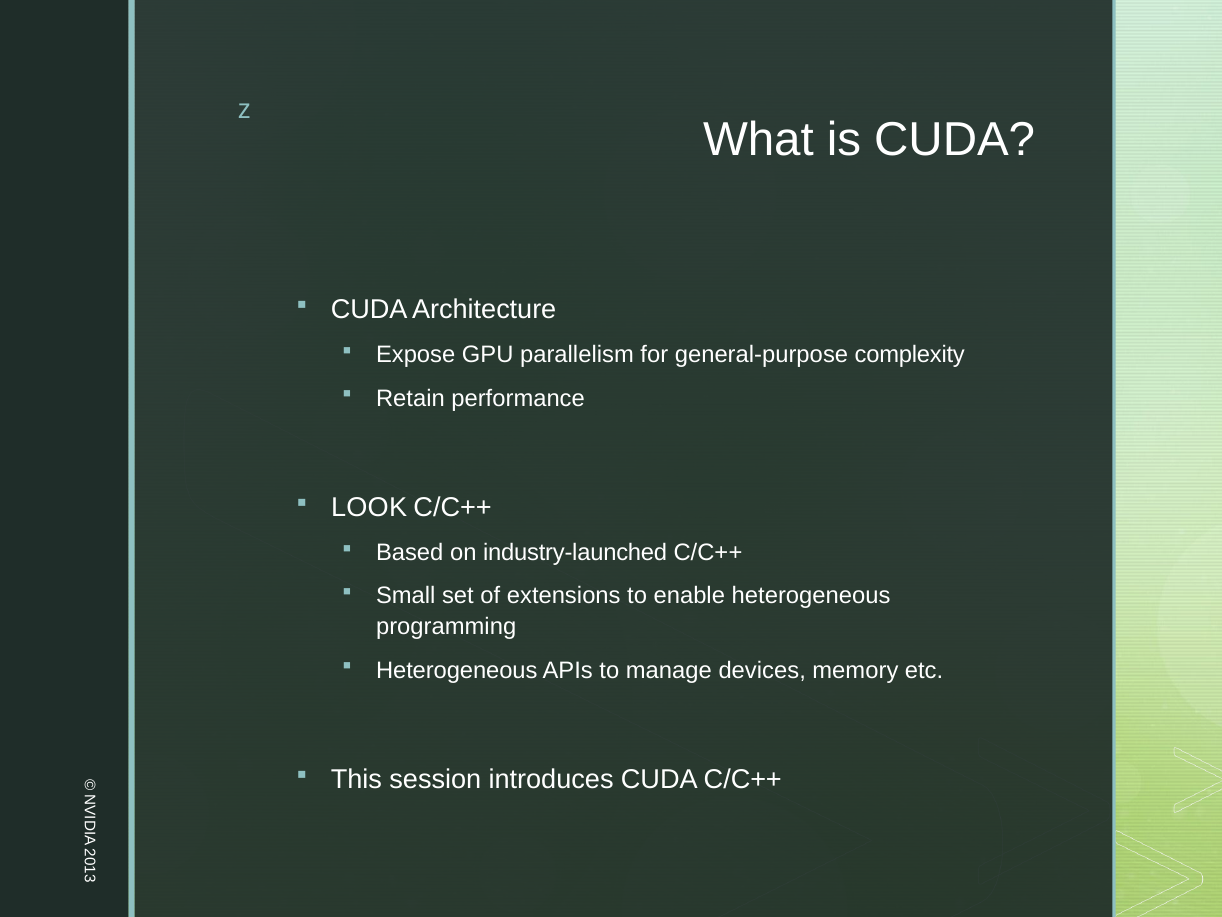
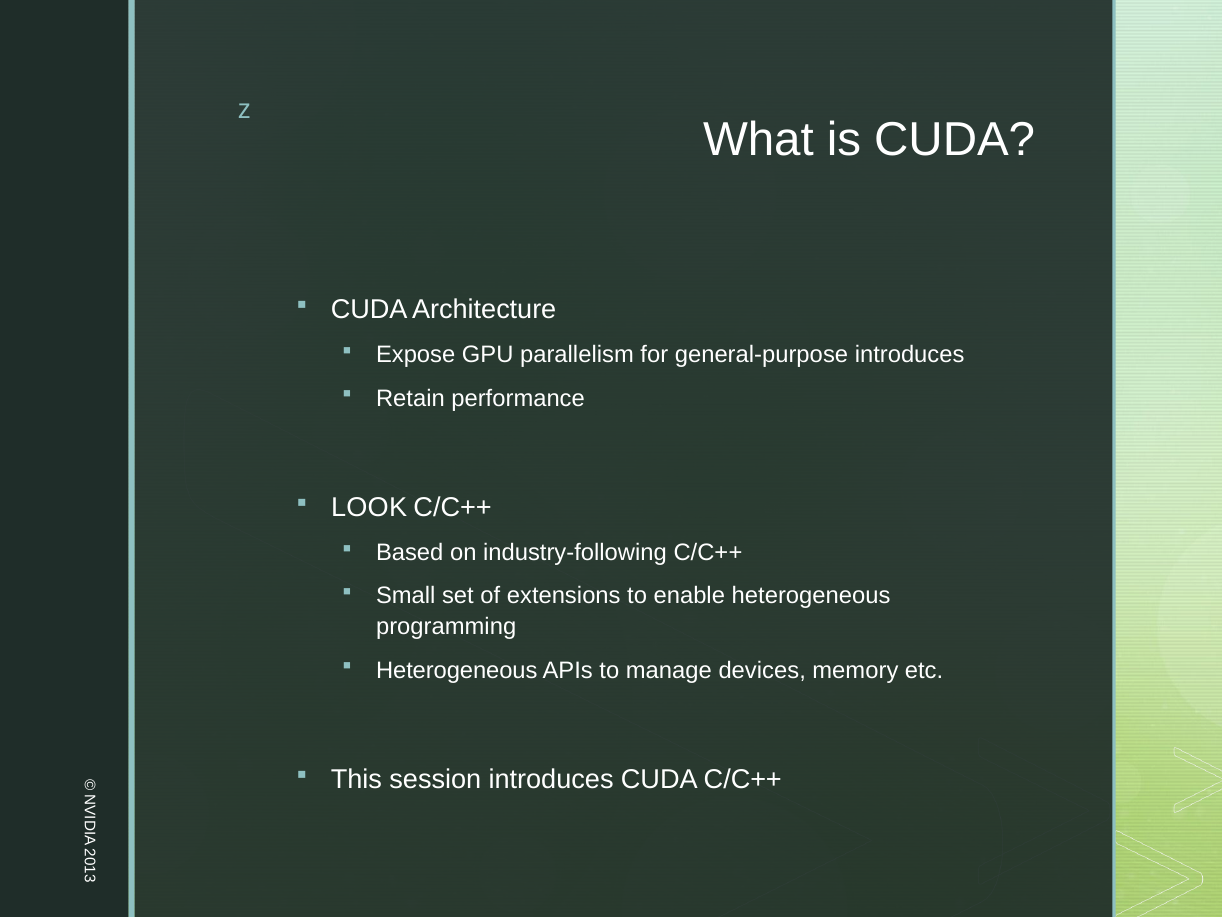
general-purpose complexity: complexity -> introduces (910, 355)
industry-launched: industry-launched -> industry-following (575, 552)
